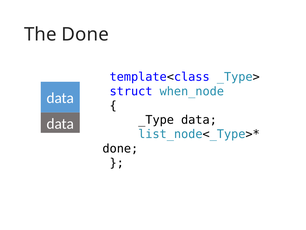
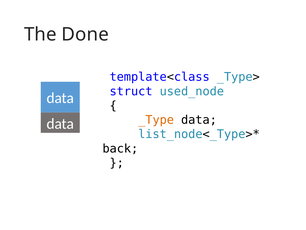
when_node: when_node -> used_node (192, 91)
_Type colour: black -> orange (156, 120)
done: done -> back (120, 148)
